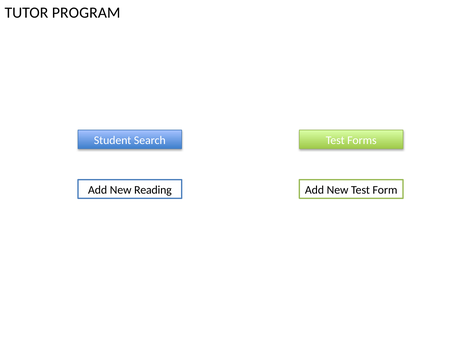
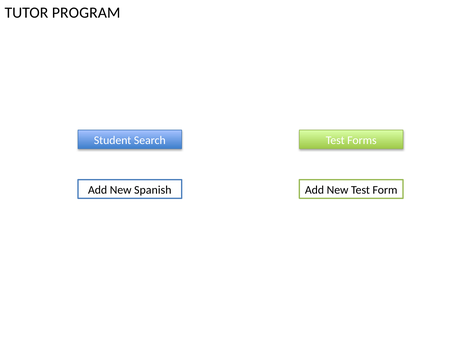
Reading: Reading -> Spanish (153, 190)
